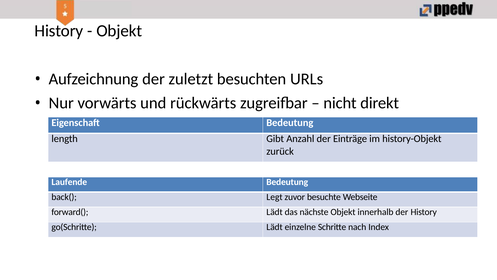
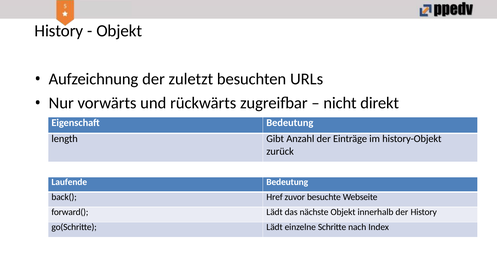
Legt: Legt -> Href (275, 197)
